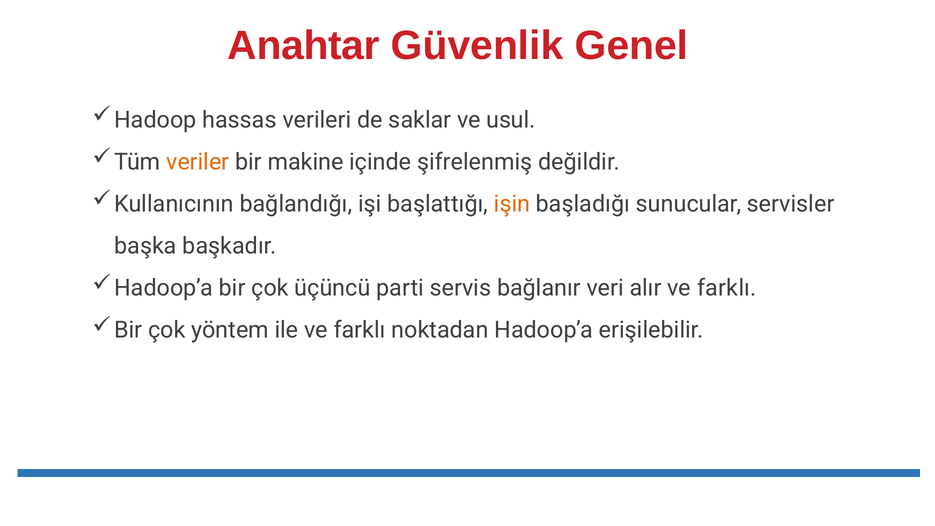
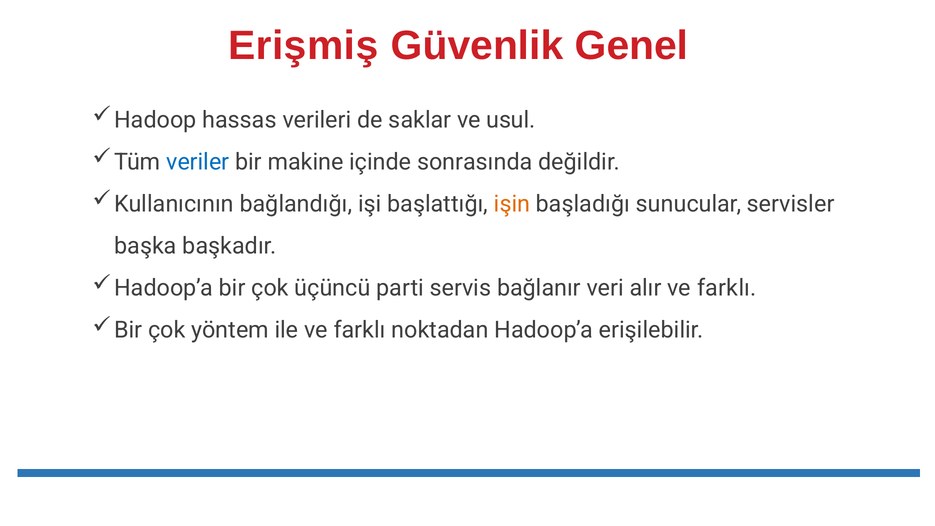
Anahtar: Anahtar -> Erişmiş (303, 46)
veriler colour: orange -> blue (198, 162)
şifrelenmiş: şifrelenmiş -> sonrasında (475, 162)
